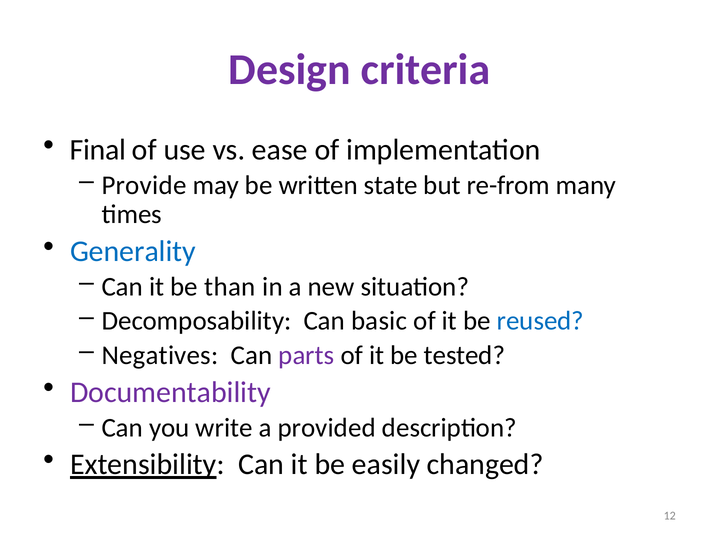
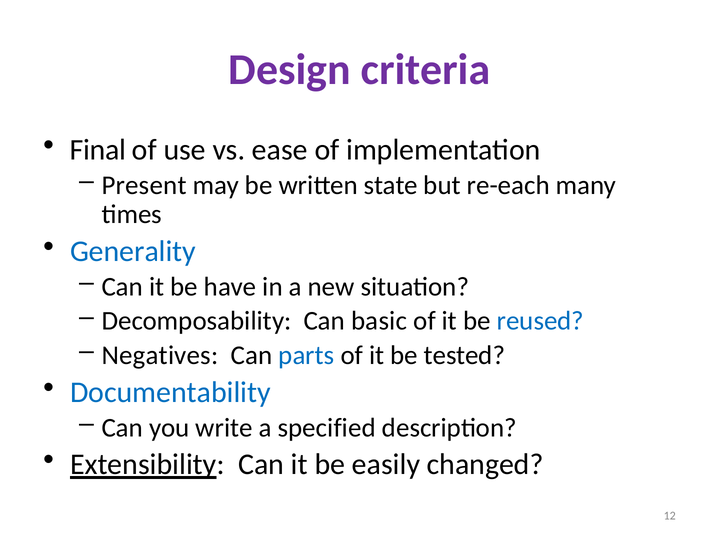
Provide: Provide -> Present (144, 185)
re-from: re-from -> re-each (508, 185)
than: than -> have (230, 286)
parts colour: purple -> blue (306, 355)
Documentability colour: purple -> blue (170, 392)
provided: provided -> specified (327, 427)
